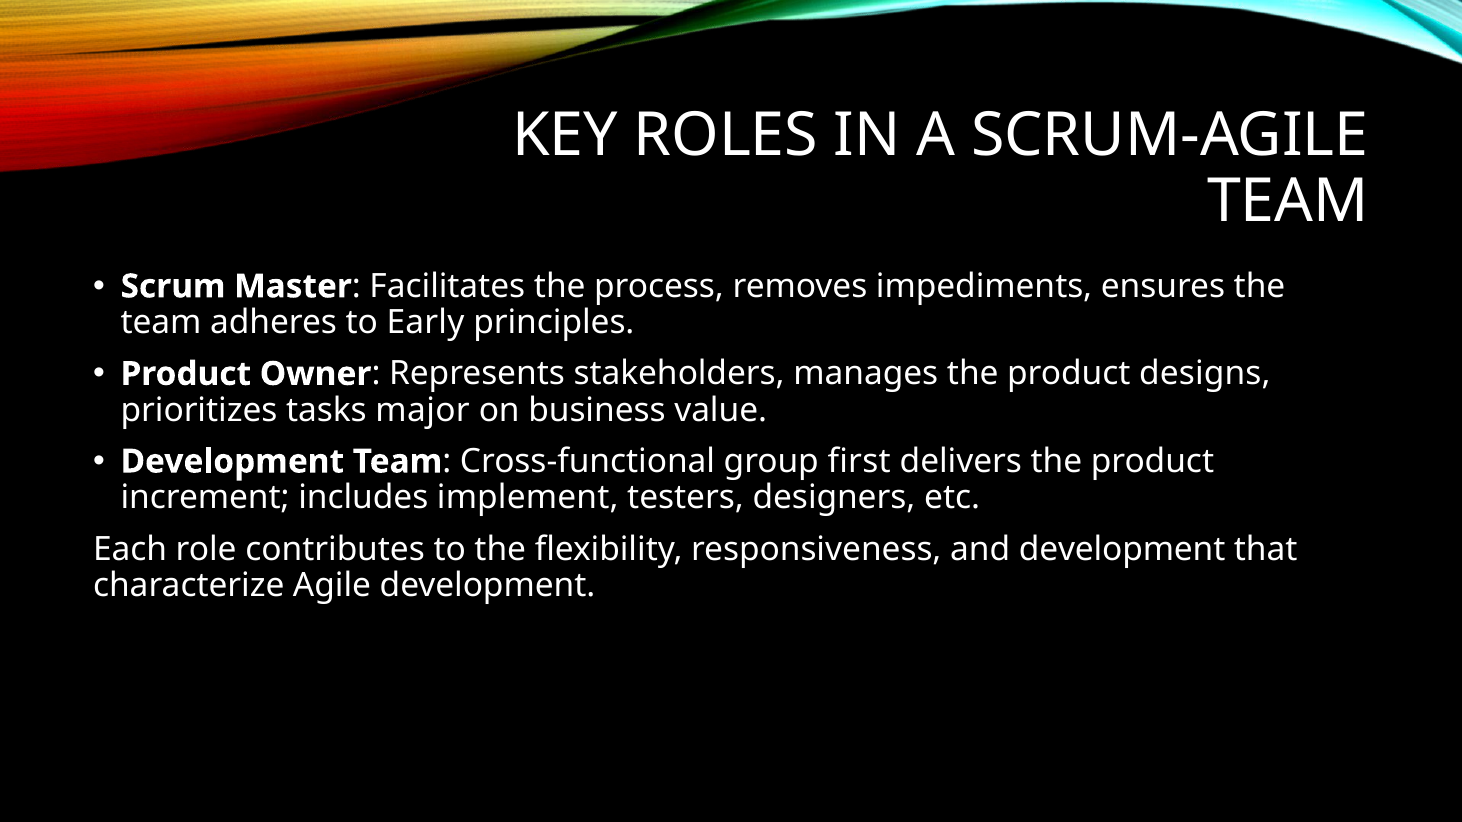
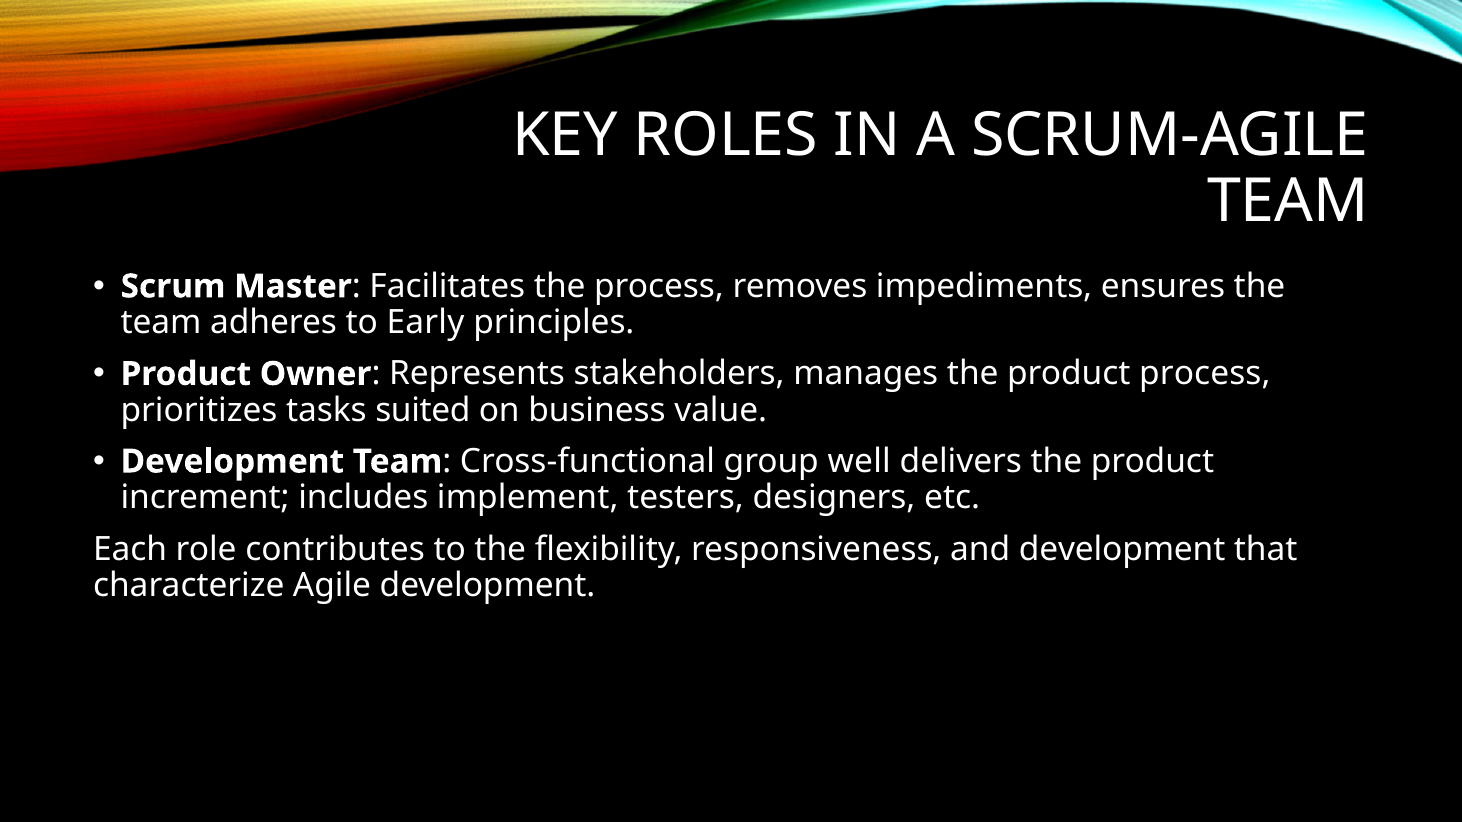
product designs: designs -> process (1205, 374)
major: major -> suited (423, 410)
first: first -> well (859, 462)
